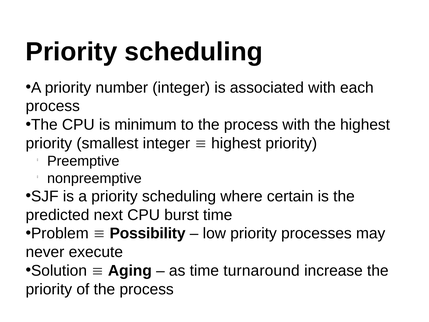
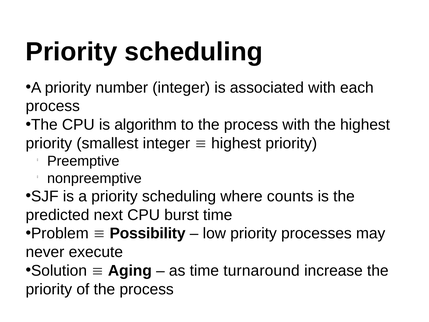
minimum: minimum -> algorithm (146, 125)
certain: certain -> counts (290, 196)
